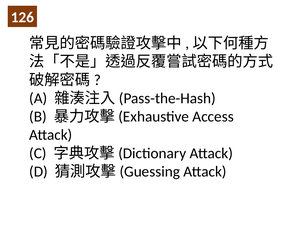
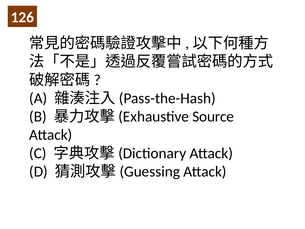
Access: Access -> Source (213, 116)
